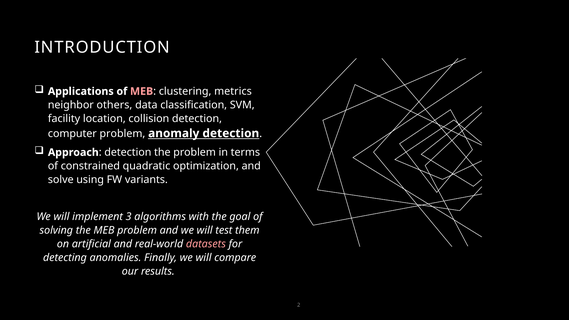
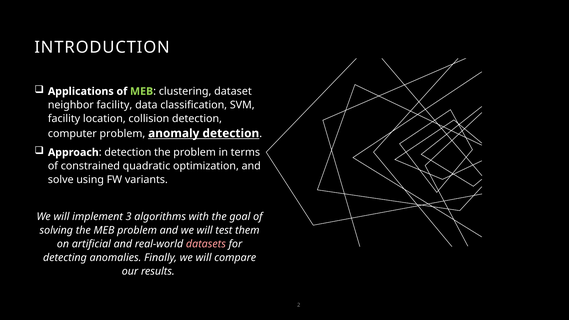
MEB colour: pink -> light green (142, 91)
metrics: metrics -> dataset (233, 91)
neighbor others: others -> facility (114, 105)
